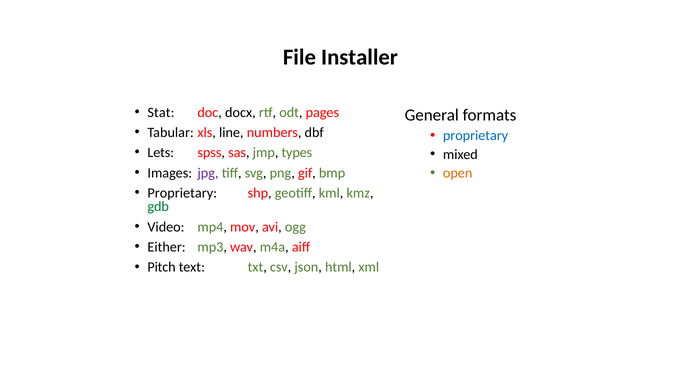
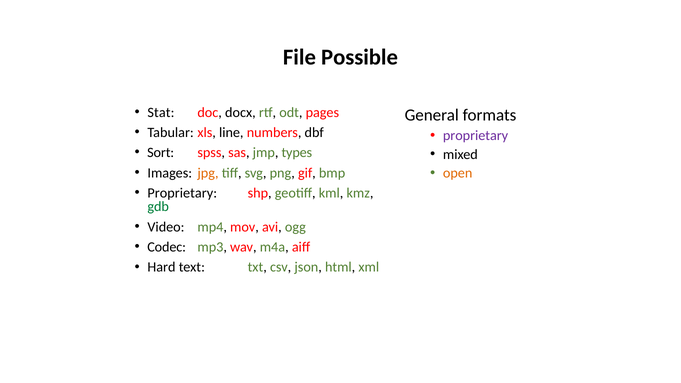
Installer: Installer -> Possible (360, 57)
proprietary colour: blue -> purple (476, 135)
Lets: Lets -> Sort (161, 153)
jpg colour: purple -> orange (208, 173)
Either: Either -> Codec (167, 247)
Pitch: Pitch -> Hard (161, 267)
